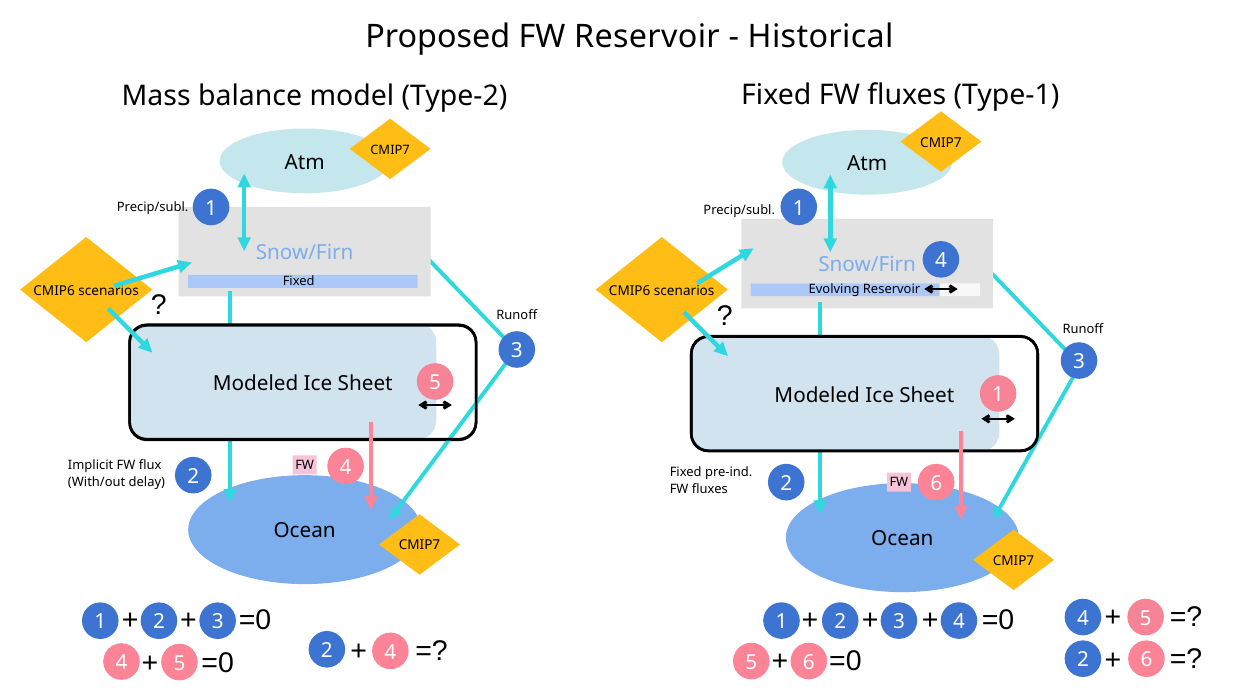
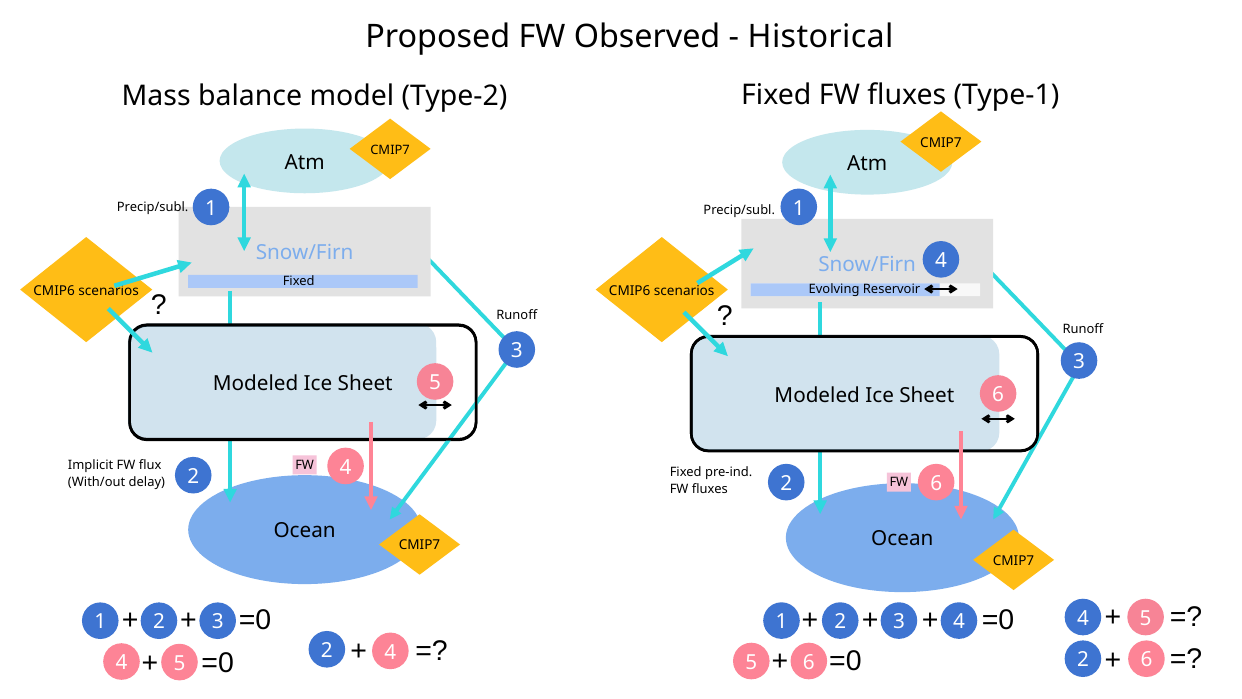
FW Reservoir: Reservoir -> Observed (647, 37)
Sheet 1: 1 -> 6 (998, 395)
